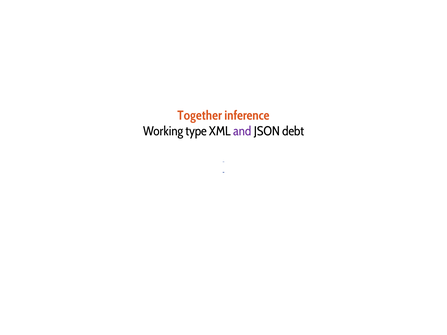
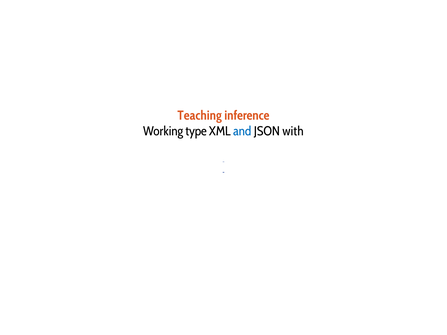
Together: Together -> Teaching (200, 116)
and colour: purple -> blue (242, 131)
debt: debt -> with (293, 131)
